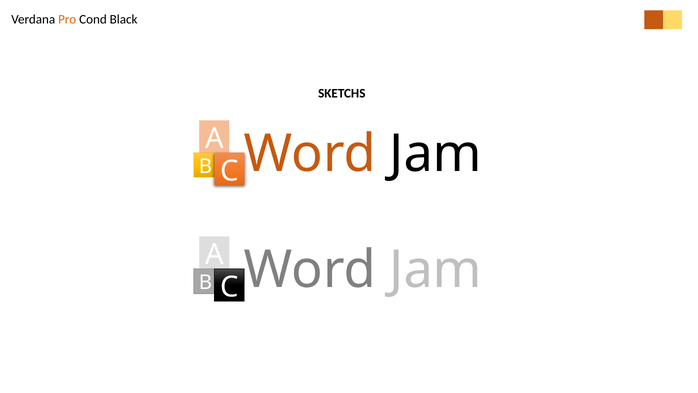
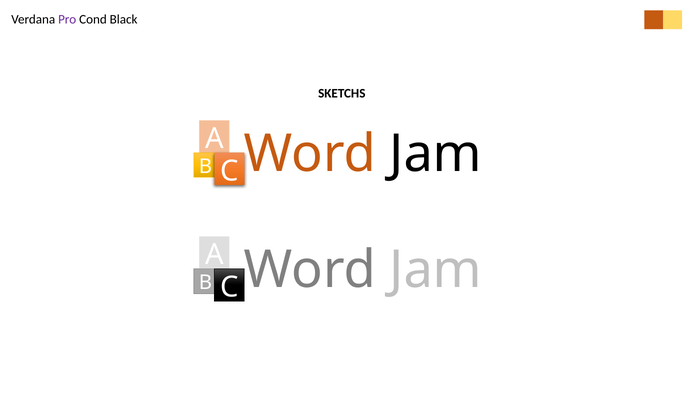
Pro colour: orange -> purple (67, 19)
